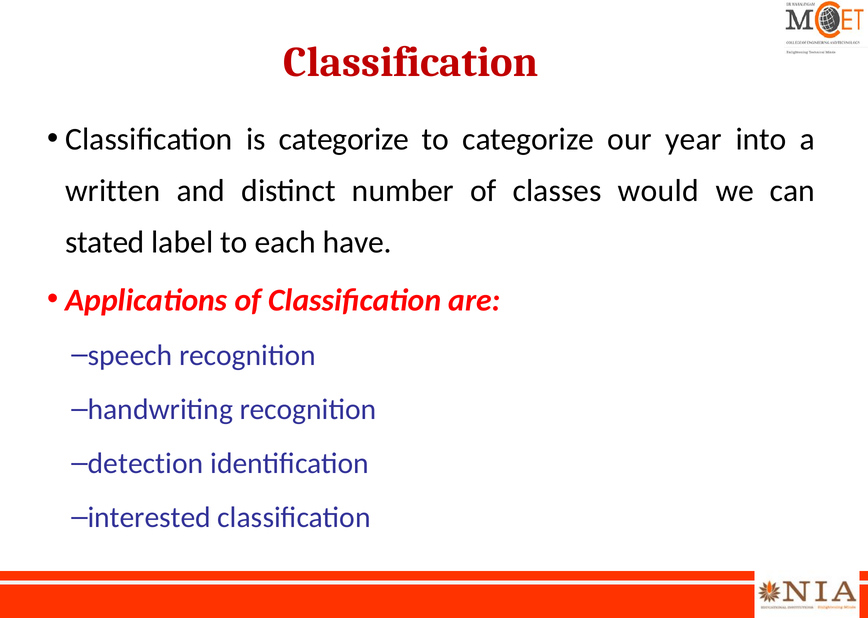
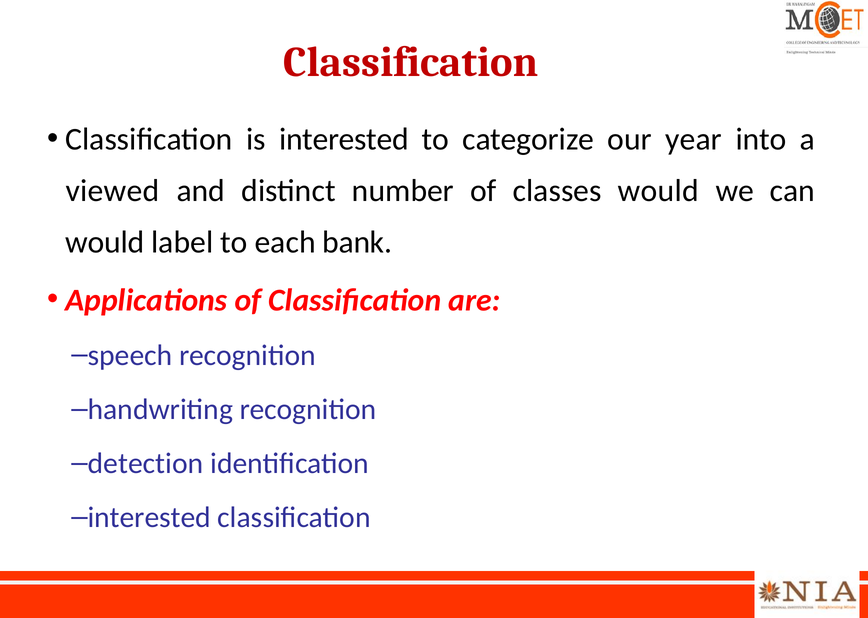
is categorize: categorize -> interested (344, 139)
written: written -> viewed (113, 191)
stated: stated -> would (105, 242)
have: have -> bank (357, 242)
